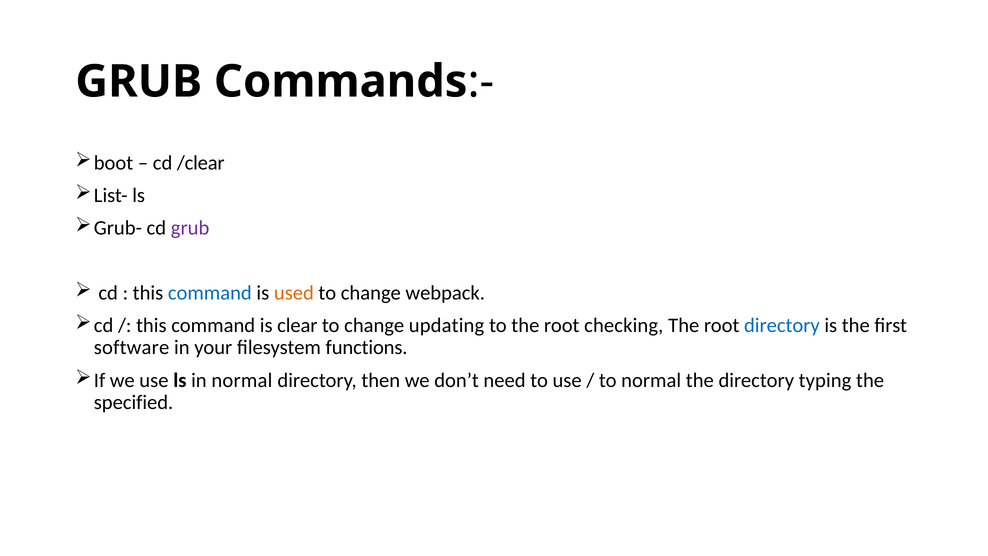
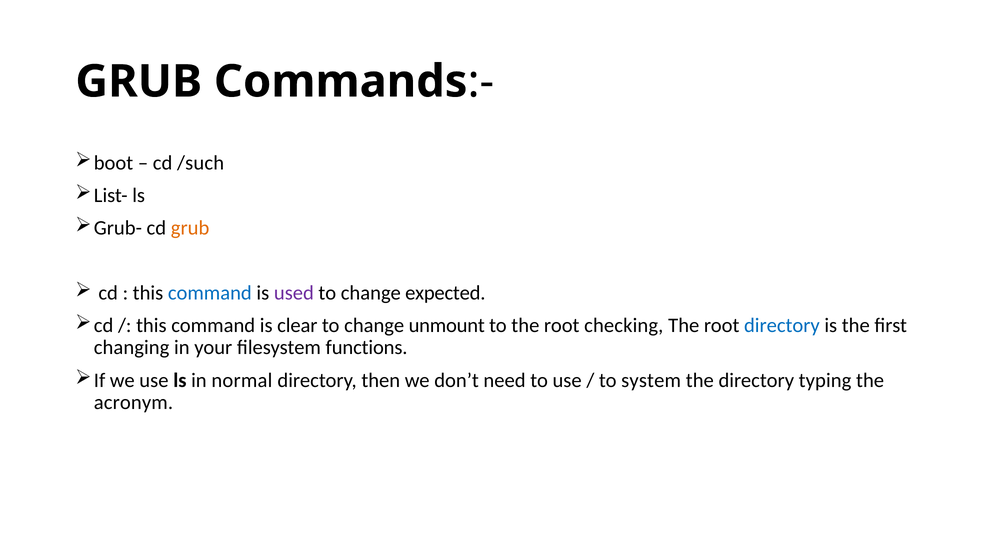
/clear: /clear -> /such (201, 163)
grub colour: purple -> orange (190, 228)
used colour: orange -> purple (294, 293)
webpack: webpack -> expected (445, 293)
updating: updating -> unmount (447, 325)
software: software -> changing (132, 348)
to normal: normal -> system (651, 380)
specified: specified -> acronym (133, 402)
